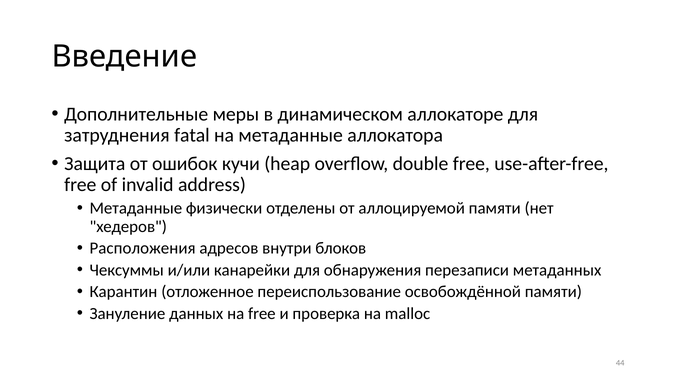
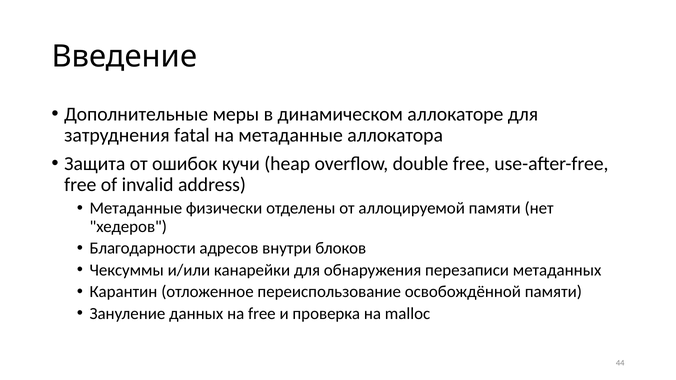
Расположения: Расположения -> Благодарности (143, 248)
